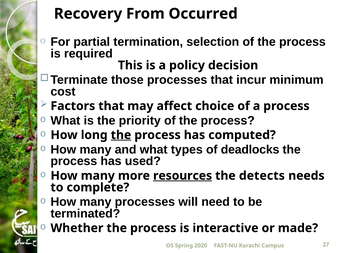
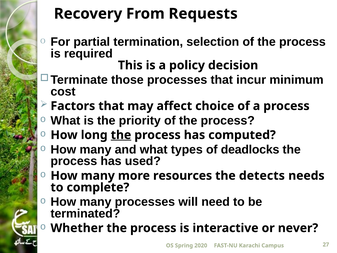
Occurred: Occurred -> Requests (203, 14)
resources underline: present -> none (183, 176)
made: made -> never (298, 228)
